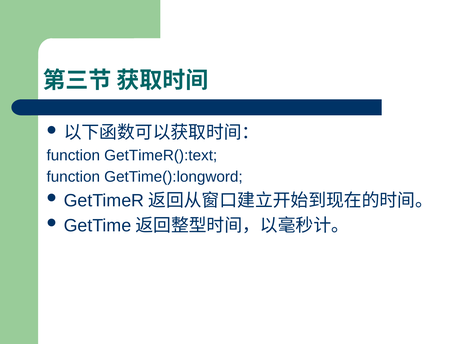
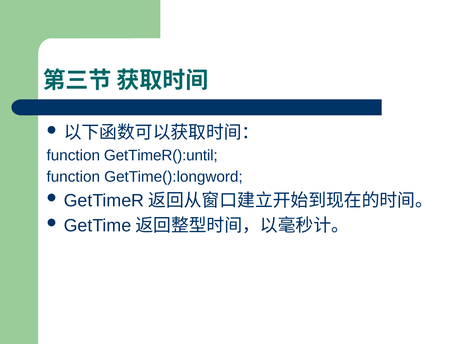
GetTimeR():text: GetTimeR():text -> GetTimeR():until (161, 155)
